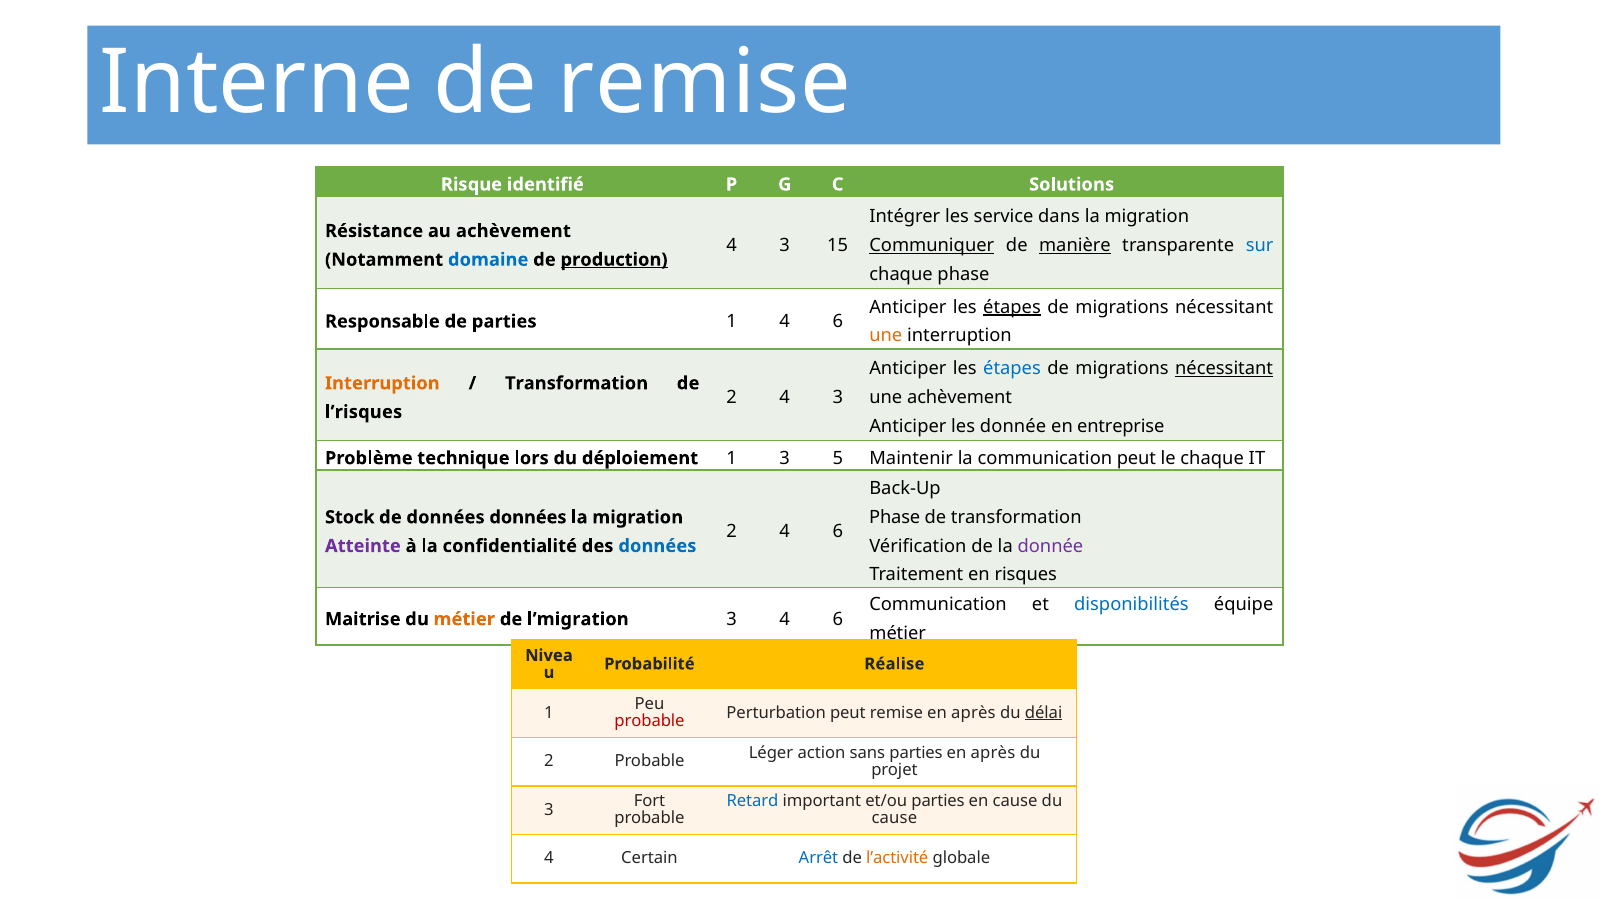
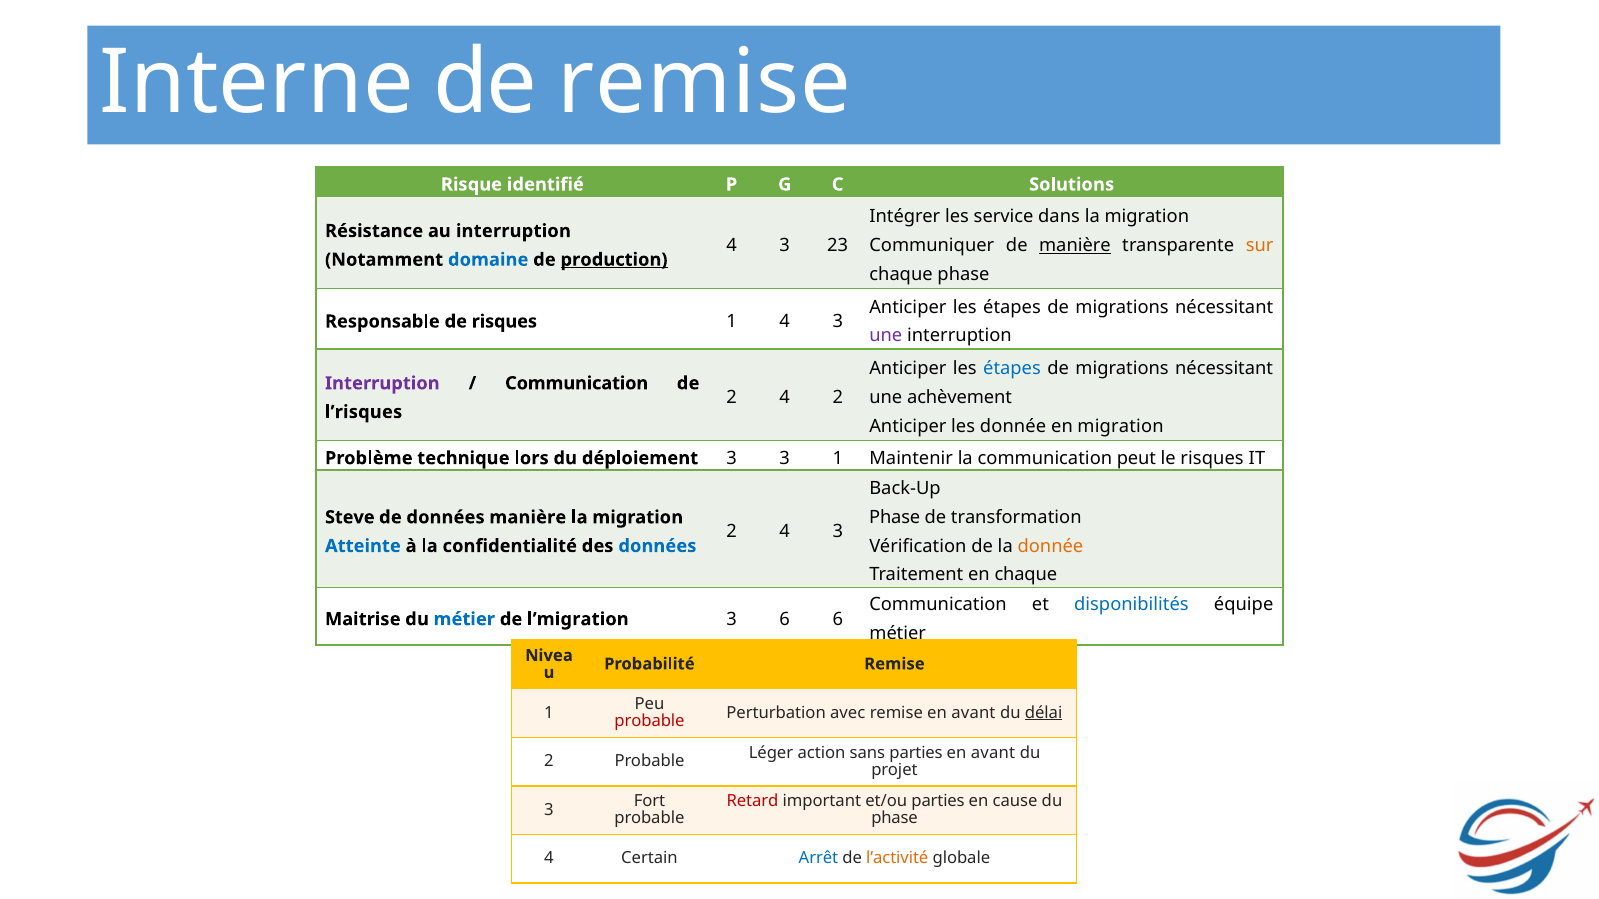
au achèvement: achèvement -> interruption (513, 231)
15: 15 -> 23 (838, 245)
Communiquer underline: present -> none (932, 245)
sur colour: blue -> orange (1260, 245)
étapes underline: present -> none (1012, 307)
de parties: parties -> risques (504, 322)
1 4 6: 6 -> 3 (838, 322)
une colour: orange -> purple (886, 336)
nécessitant underline: present -> none (1224, 369)
Interruption colour: orange -> purple (382, 383)
Transformation: Transformation -> Communication (577, 383)
2 4 3: 3 -> 2 (838, 398)
en entreprise: entreprise -> migration (1121, 427)
1: 1 -> 3 (732, 458)
3 5: 5 -> 1 (838, 458)
le chaque: chaque -> risques (1212, 458)
Stock: Stock -> Steve (350, 518)
données données: données -> manière (528, 518)
2 4 6: 6 -> 3 (838, 532)
donnée colour: purple -> orange (1050, 546)
Atteinte colour: purple -> blue (363, 546)
en risques: risques -> chaque (1026, 575)
métier colour: orange -> blue (464, 619)
3 4: 4 -> 6 (785, 619)
Probabilité Réalise: Réalise -> Remise (894, 664)
Perturbation peut: peut -> avec (848, 713)
remise en après: après -> avant (973, 713)
après: après -> avant (993, 753)
Retard colour: blue -> red (753, 802)
cause: cause -> phase (895, 819)
